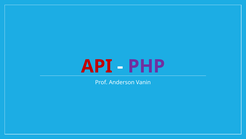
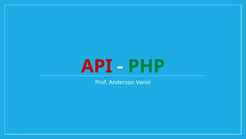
PHP colour: purple -> green (146, 66)
